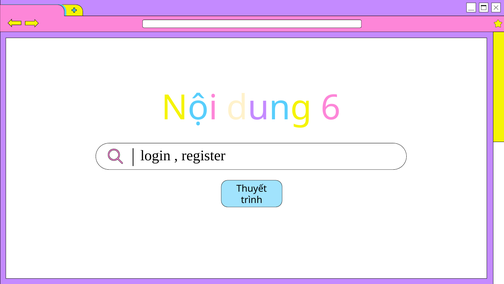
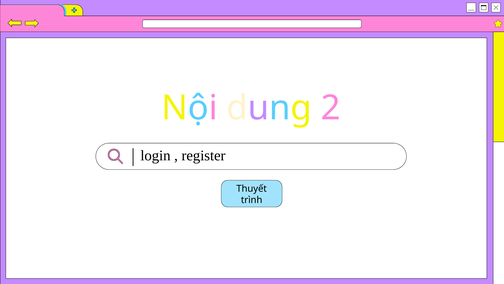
6: 6 -> 2 (331, 108)
